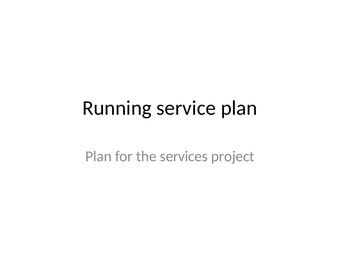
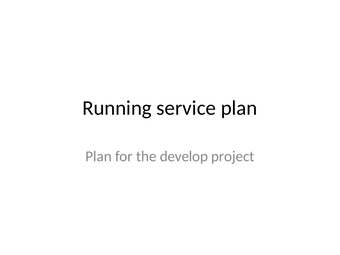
services: services -> develop (184, 156)
